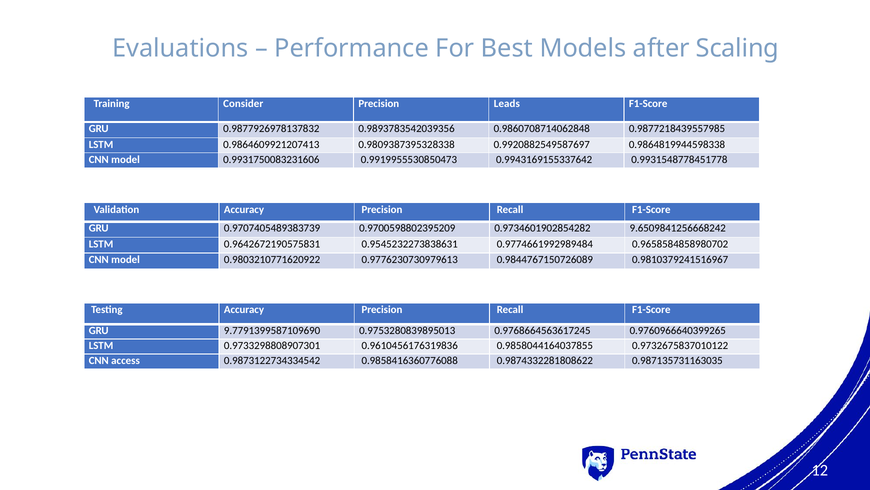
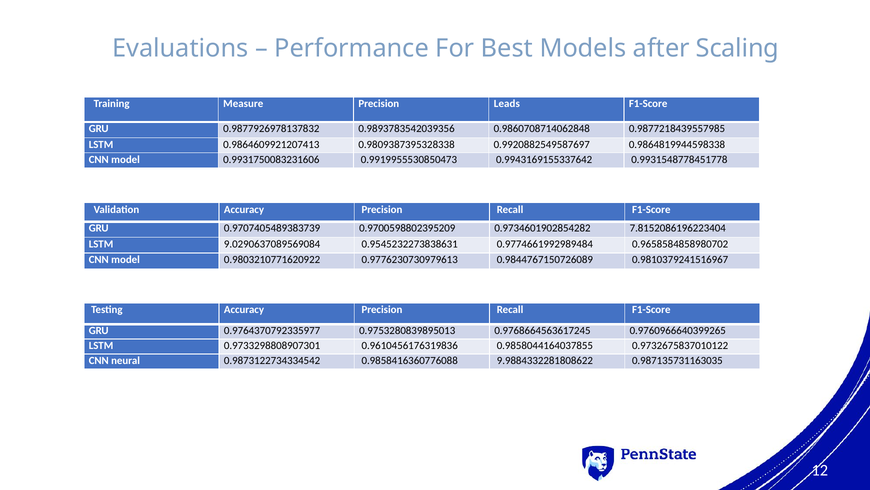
Consider: Consider -> Measure (243, 104)
9.6509841256668242: 9.6509841256668242 -> 7.8152086196223404 (678, 228)
0.9642672190575831: 0.9642672190575831 -> 9.0290637089569084 (272, 244)
9.7791399587109690: 9.7791399587109690 -> 0.9764370792335977 (272, 330)
access: access -> neural (126, 360)
0.9874332281808622: 0.9874332281808622 -> 9.9884332281808622 (545, 360)
